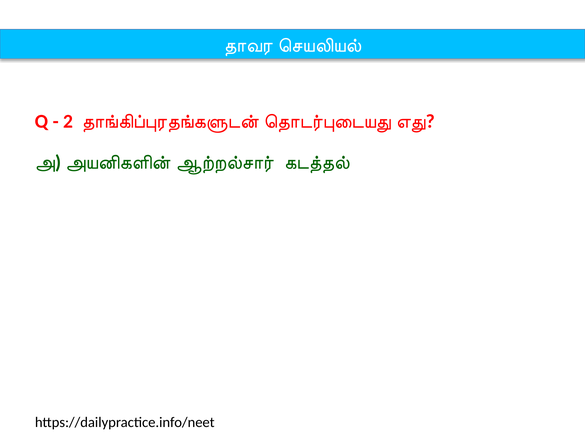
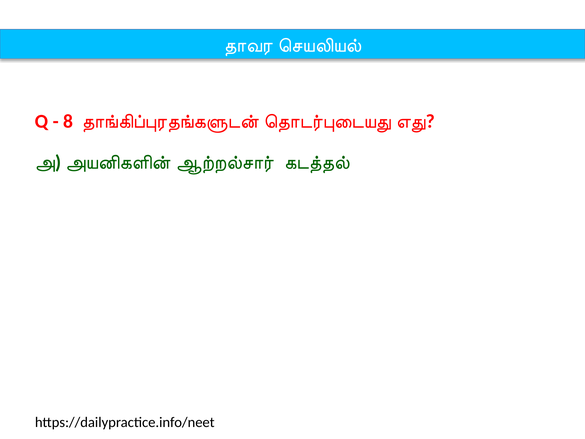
2: 2 -> 8 (68, 121)
